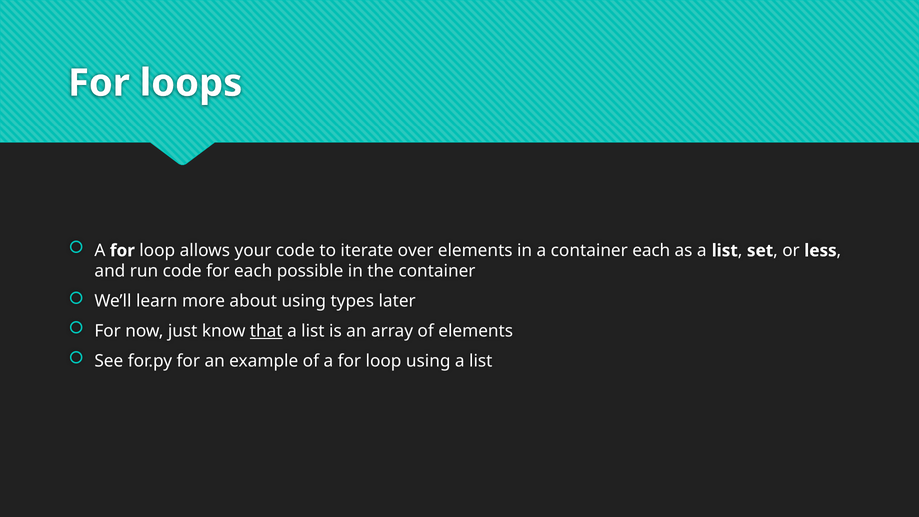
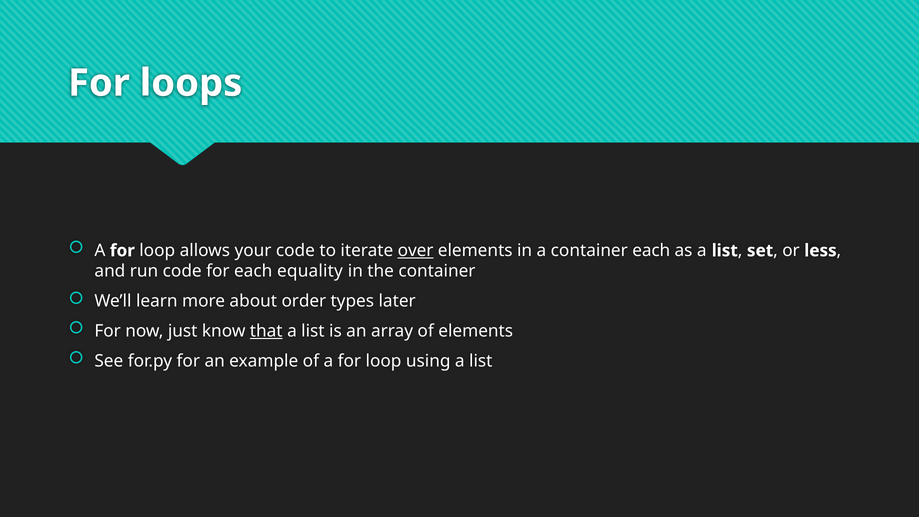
over underline: none -> present (416, 251)
possible: possible -> equality (310, 271)
about using: using -> order (304, 301)
